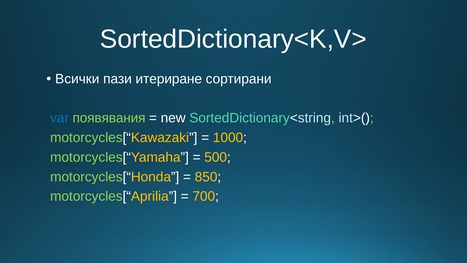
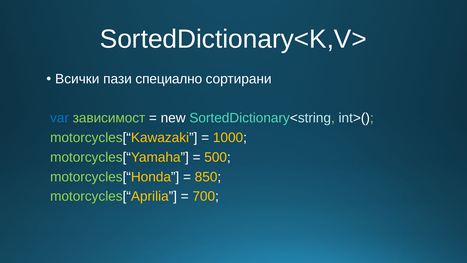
итериране: итериране -> специално (169, 79)
появявания: появявания -> зависимост (109, 118)
